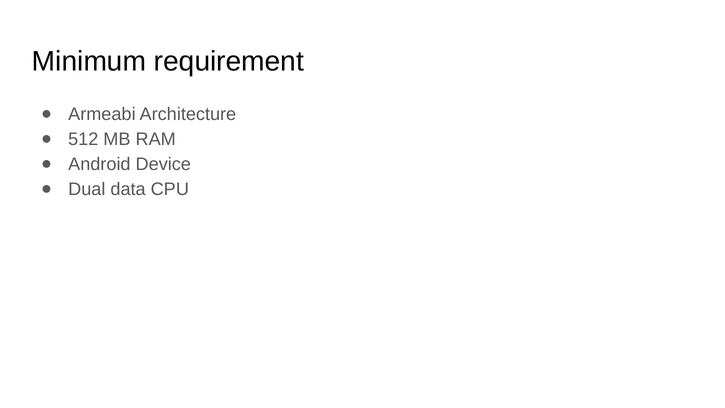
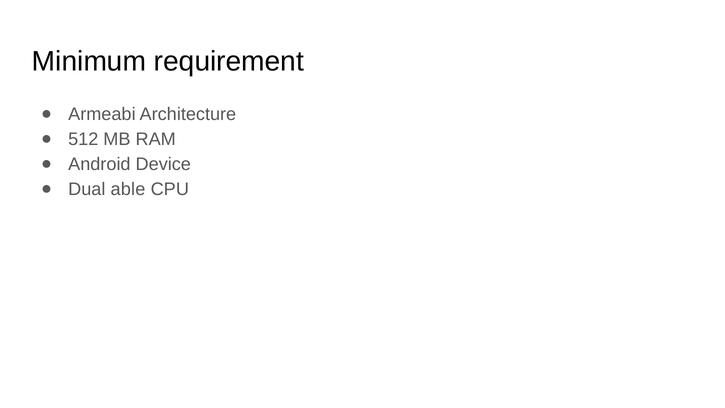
data: data -> able (128, 189)
